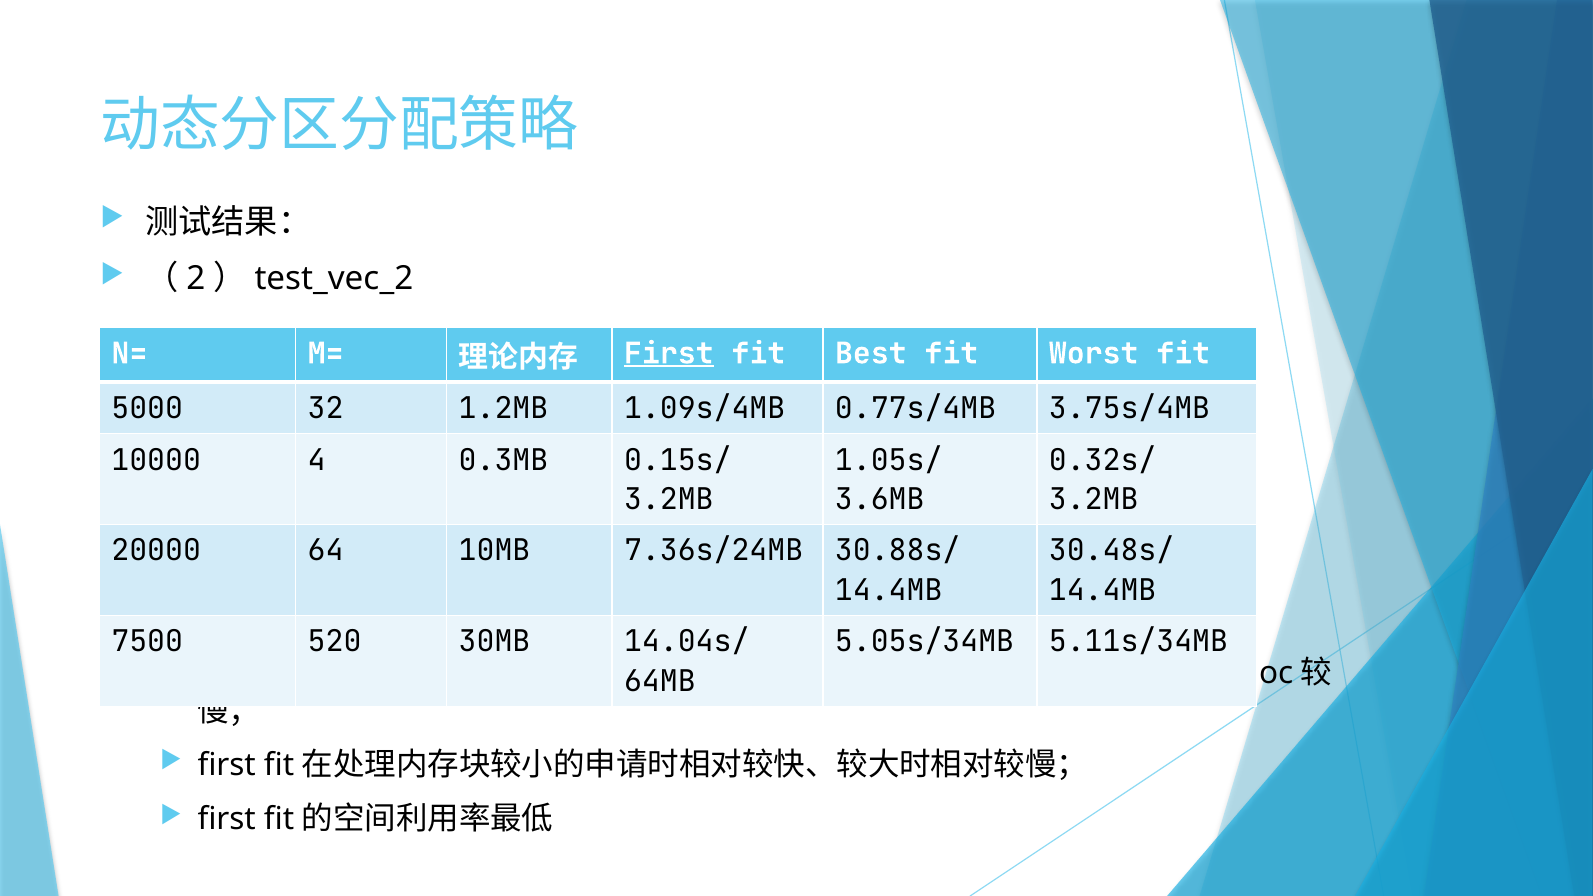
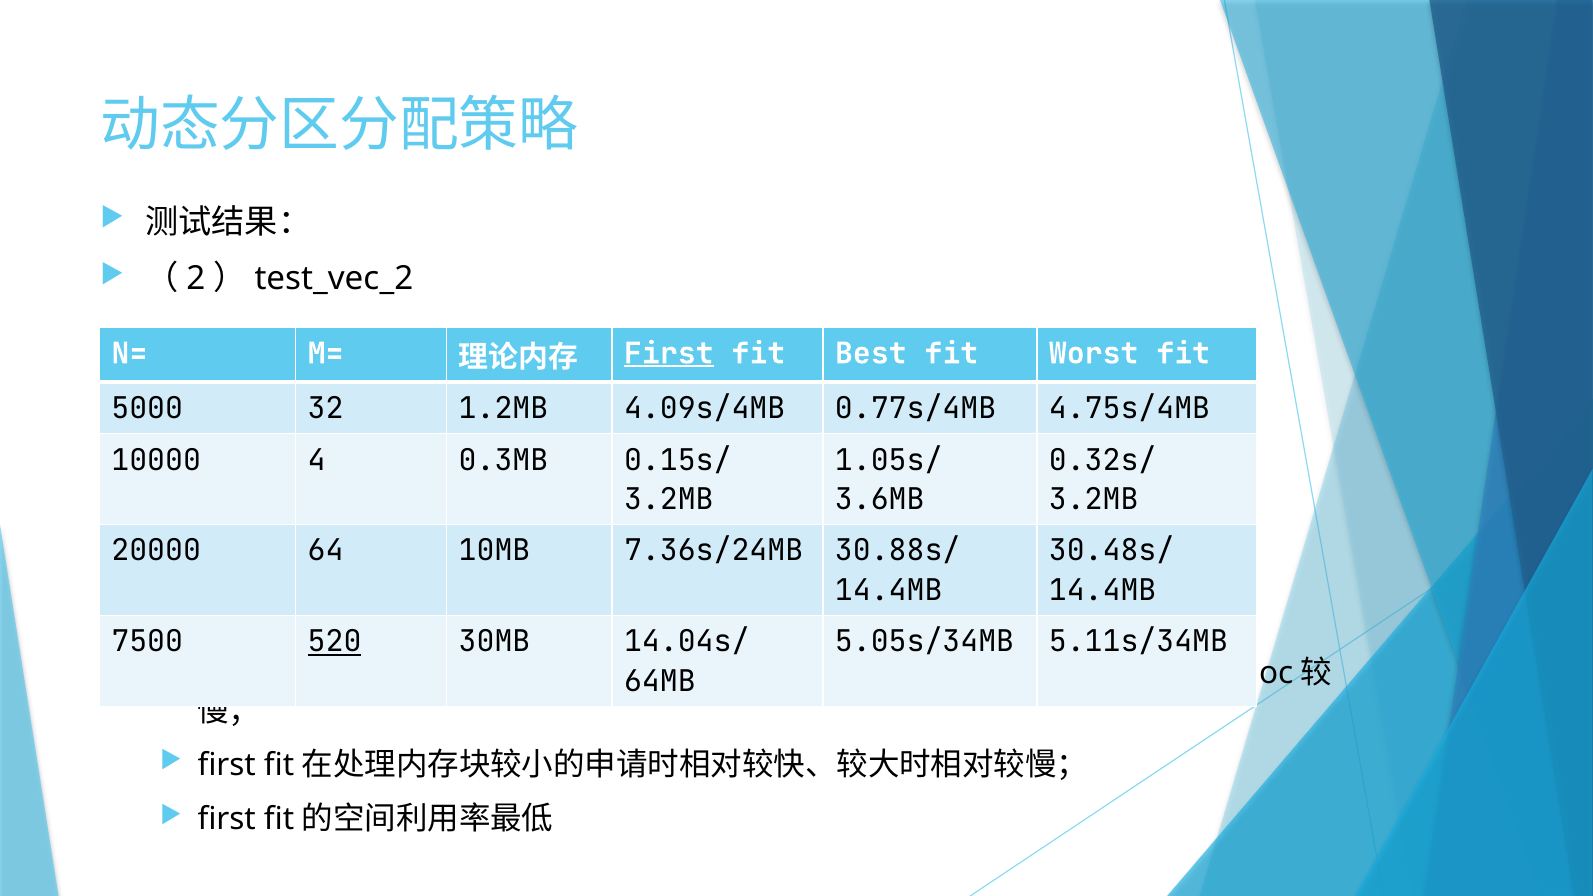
1.09s/4MB: 1.09s/4MB -> 4.09s/4MB (705, 409)
3.75s/4MB: 3.75s/4MB -> 4.75s/4MB (1129, 409)
520 underline: none -> present (335, 642)
